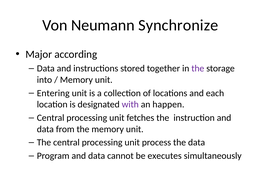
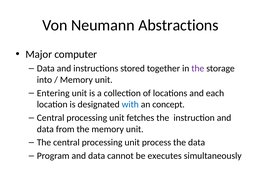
Synchronize: Synchronize -> Abstractions (178, 25)
according: according -> computer (76, 54)
with colour: purple -> blue (130, 104)
happen: happen -> concept (169, 104)
